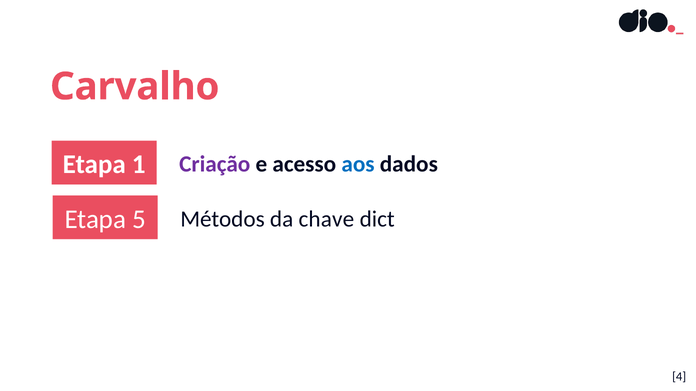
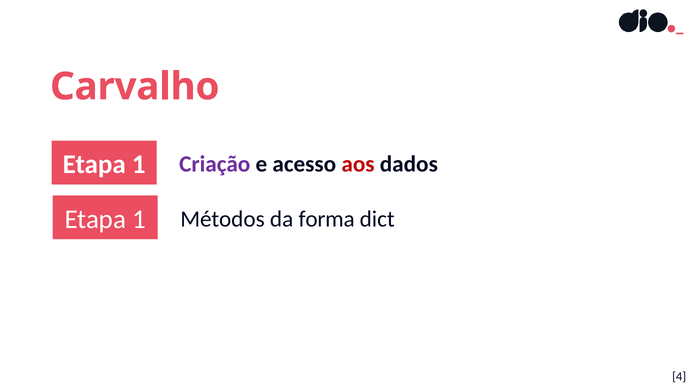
aos colour: blue -> red (358, 164)
5: 5 -> 1 (139, 220)
chave: chave -> forma (327, 219)
